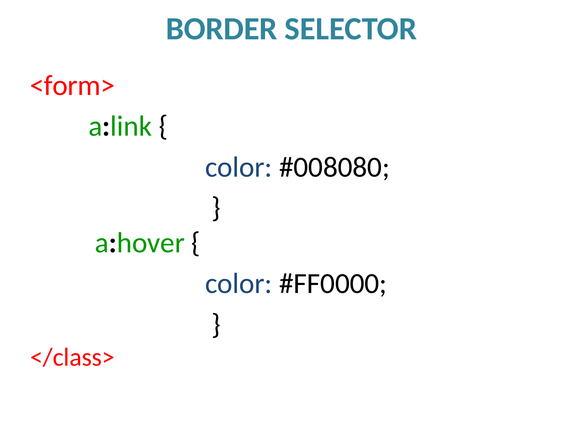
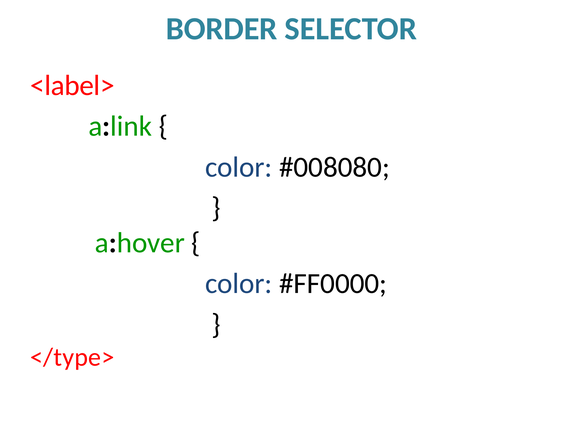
<form>: <form> -> <label> (72, 86)
</class>: </class> -> </type> (72, 357)
